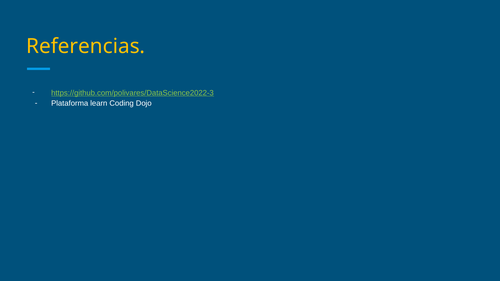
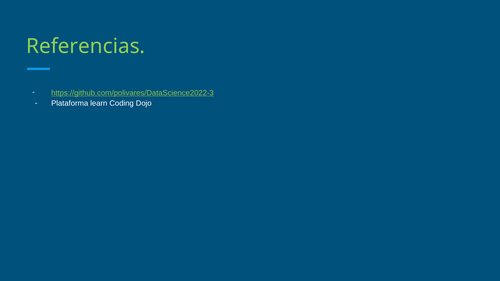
Referencias colour: yellow -> light green (86, 46)
